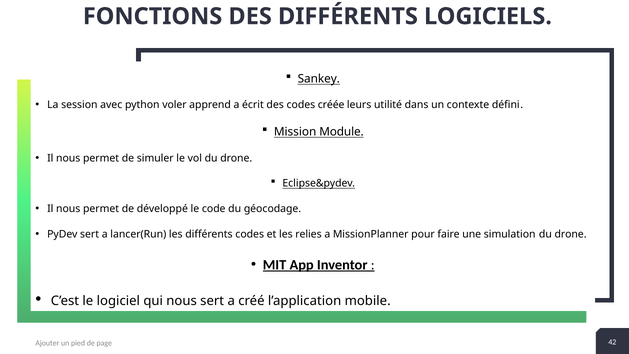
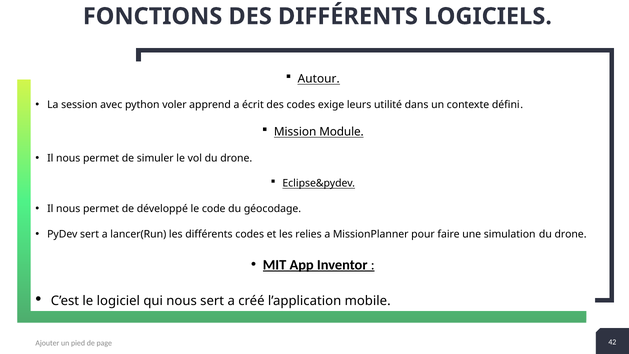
Sankey: Sankey -> Autour (319, 79)
créée: créée -> exige (331, 105)
